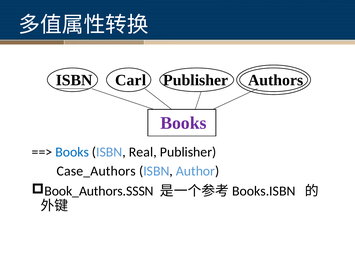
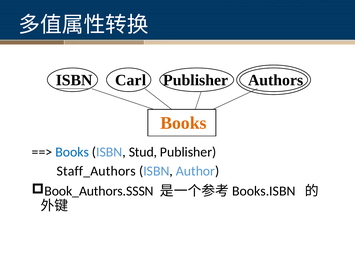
Books colour: purple -> orange (183, 123)
Real: Real -> Stud (143, 152)
Case_Authors: Case_Authors -> Staff_Authors (96, 171)
